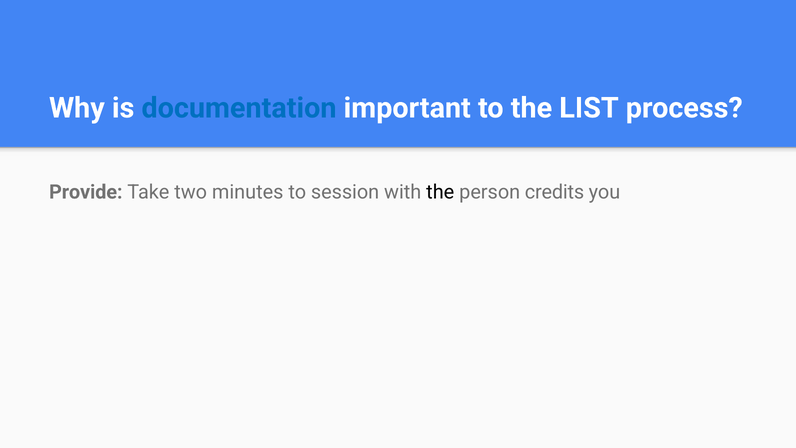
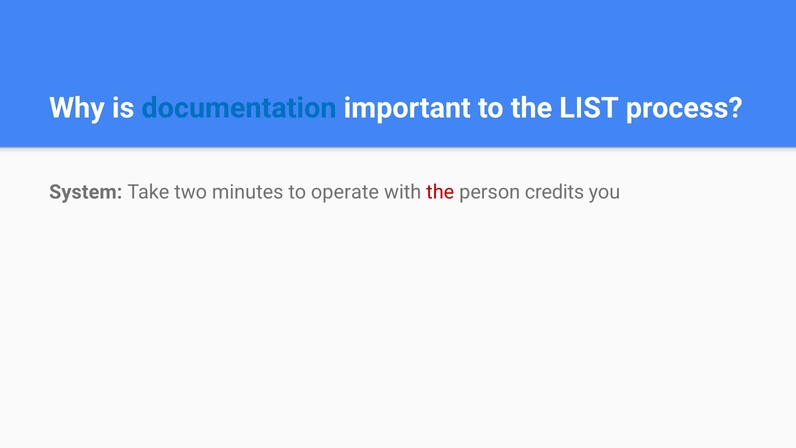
Provide: Provide -> System (86, 192)
session: session -> operate (345, 192)
the colour: black -> red (440, 192)
